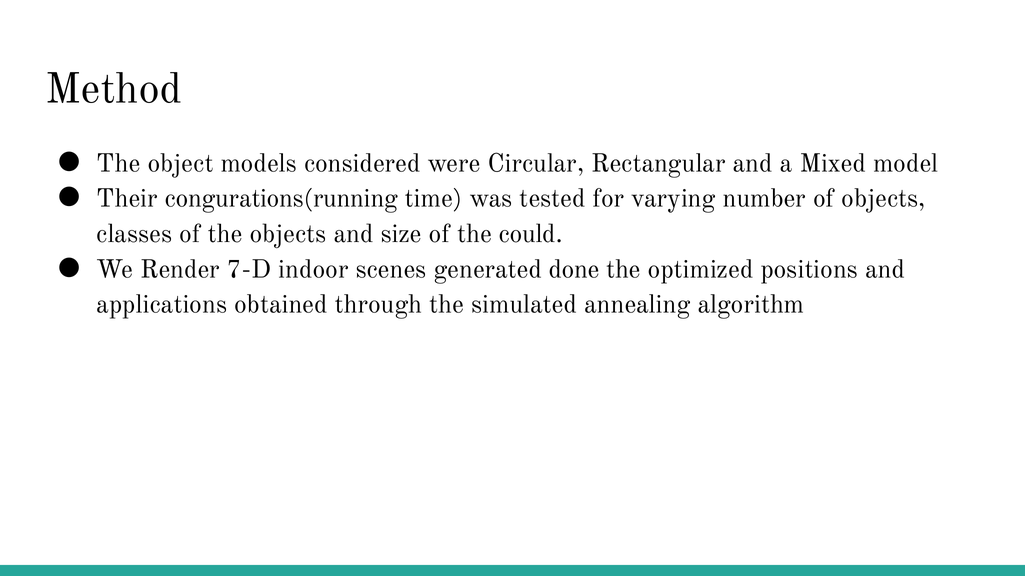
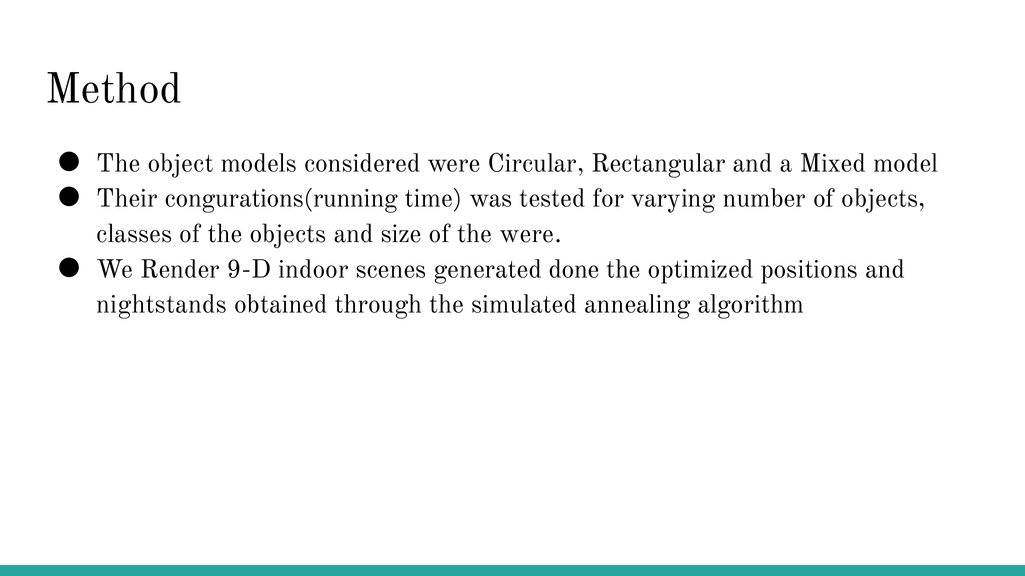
the could: could -> were (531, 234)
7-D: 7-D -> 9-D (249, 269)
applications: applications -> nightstands (162, 305)
